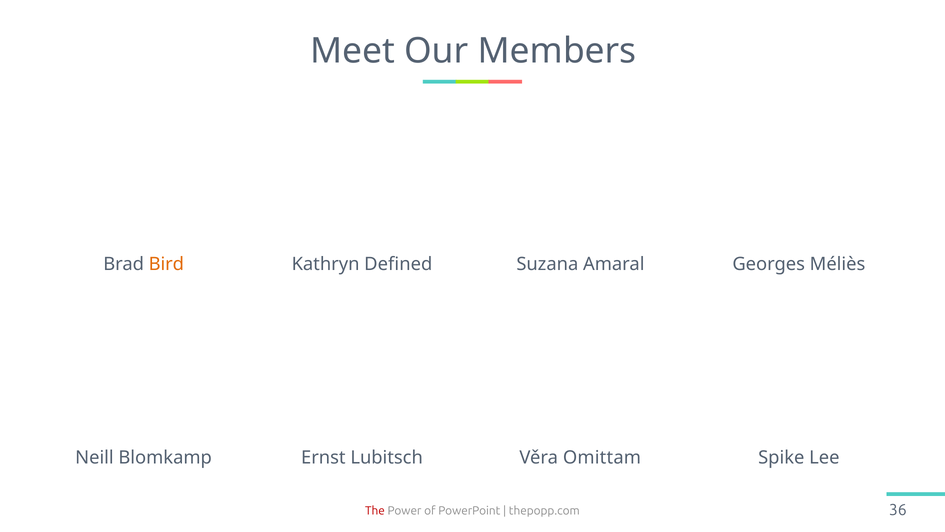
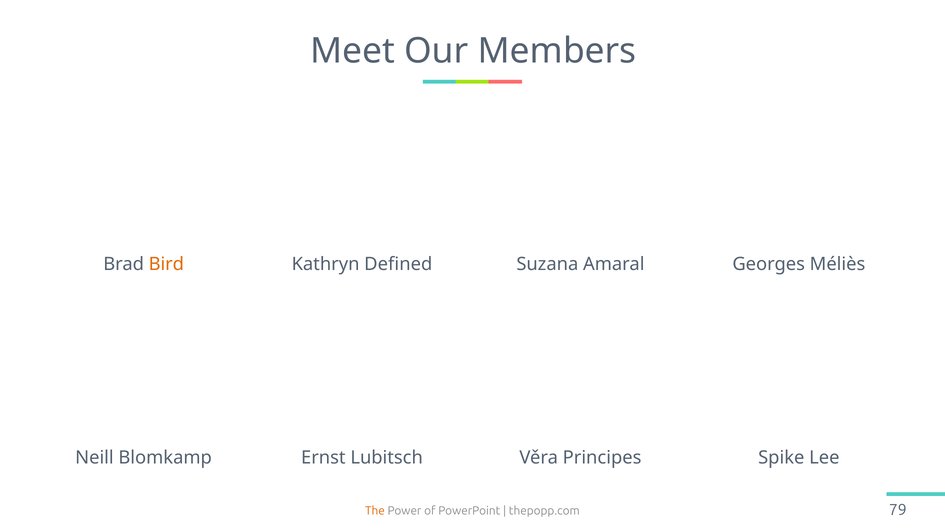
Omittam: Omittam -> Principes (602, 457)
The colour: red -> orange (375, 510)
36: 36 -> 79 (898, 510)
